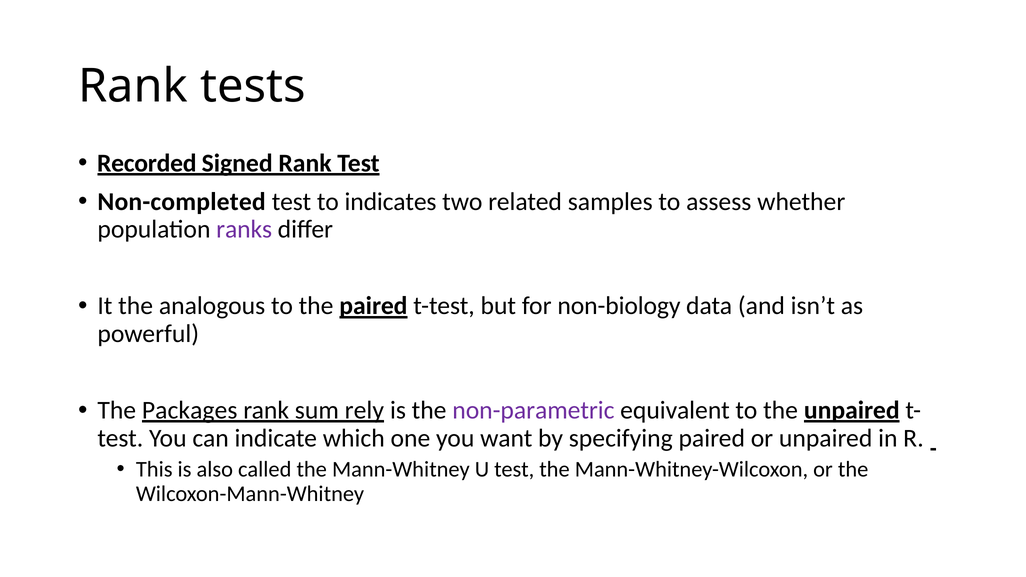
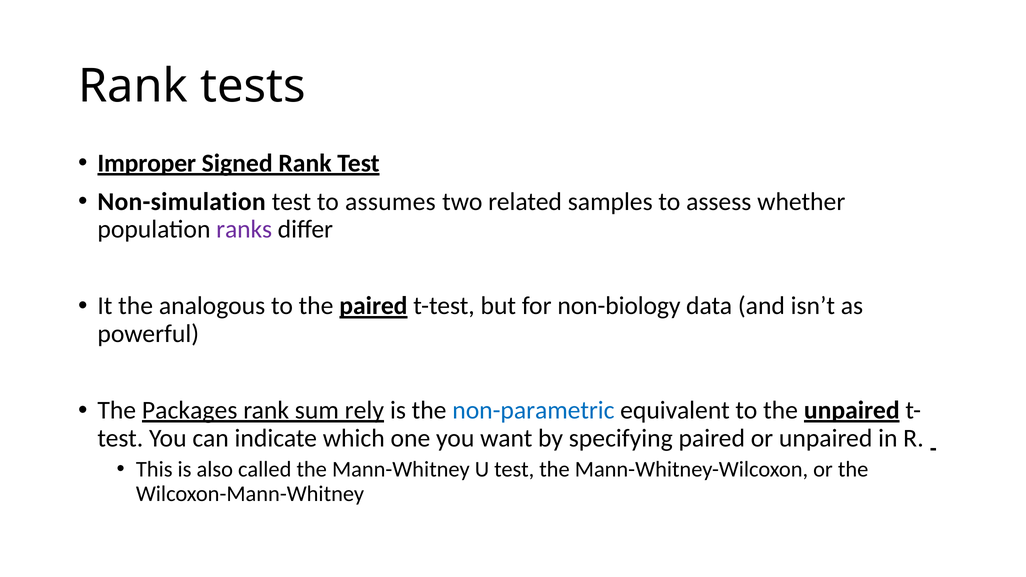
Recorded: Recorded -> Improper (147, 163)
Non-completed: Non-completed -> Non-simulation (182, 202)
indicates: indicates -> assumes (390, 202)
non-parametric colour: purple -> blue (533, 411)
